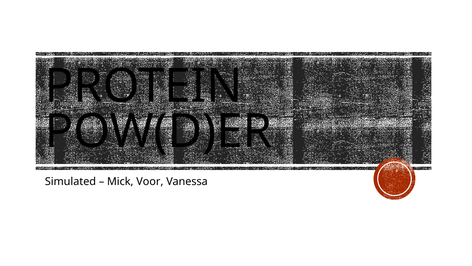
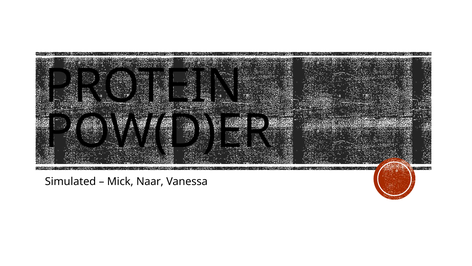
Voor: Voor -> Naar (150, 181)
